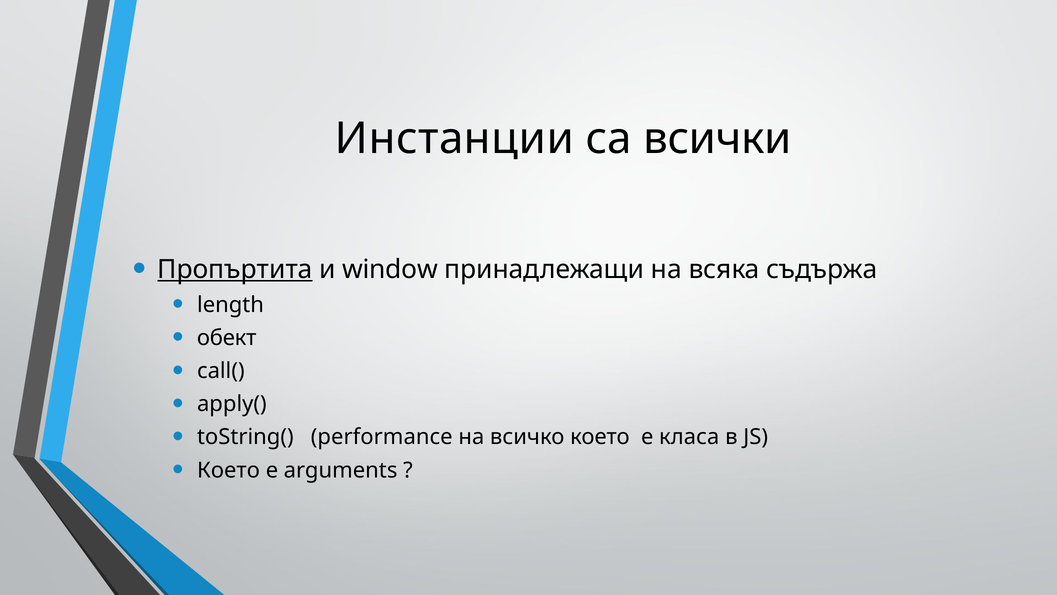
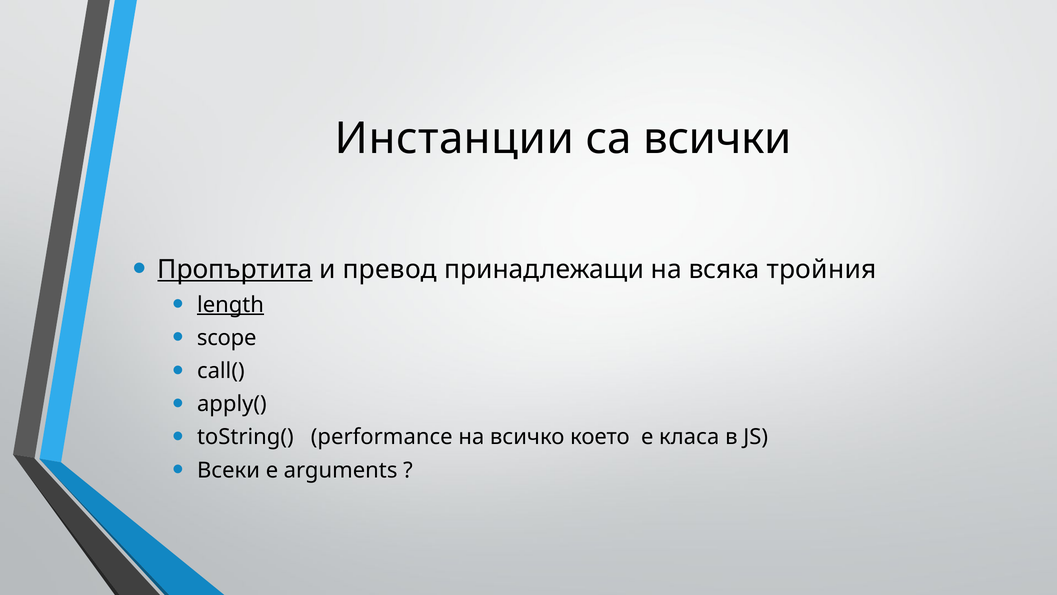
window: window -> превод (390, 269)
съдържа: съдържа -> тройния (822, 269)
length underline: none -> present (230, 305)
обект: обект -> scope (227, 338)
Което: Което -> Всеки (229, 470)
